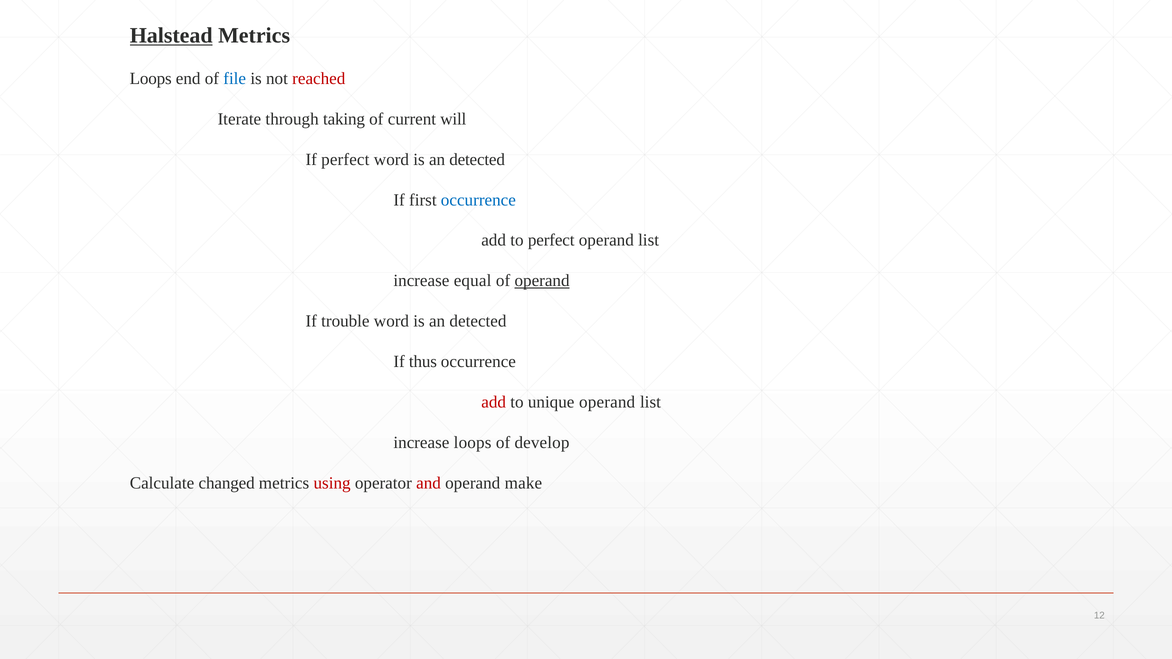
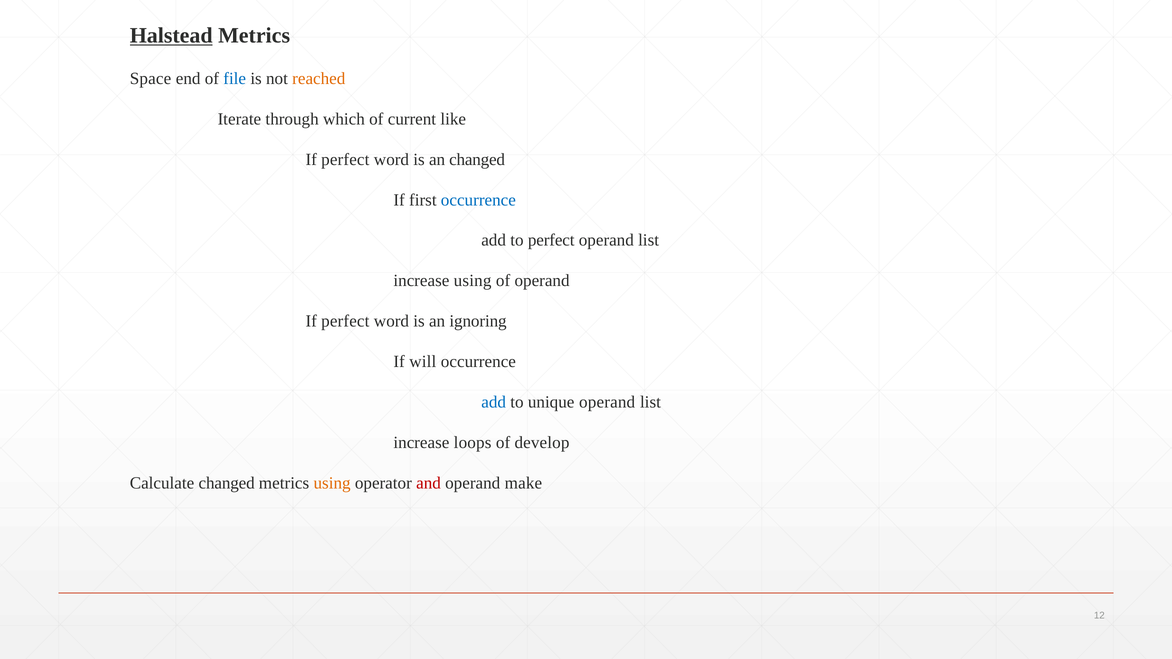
Loops: Loops -> Space (151, 79)
reached colour: red -> orange (319, 79)
taking: taking -> which (344, 119)
will: will -> like (453, 119)
detected: detected -> changed (477, 160)
increase equal: equal -> using (473, 281)
operand underline: present -> none (542, 281)
trouble: trouble -> perfect (345, 321)
detected: detected -> ignoring (478, 321)
thus: thus -> will (423, 362)
add colour: red -> blue (494, 402)
using colour: red -> orange (332, 483)
